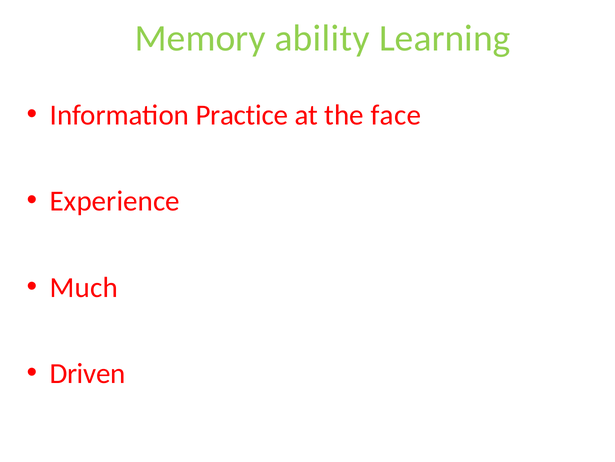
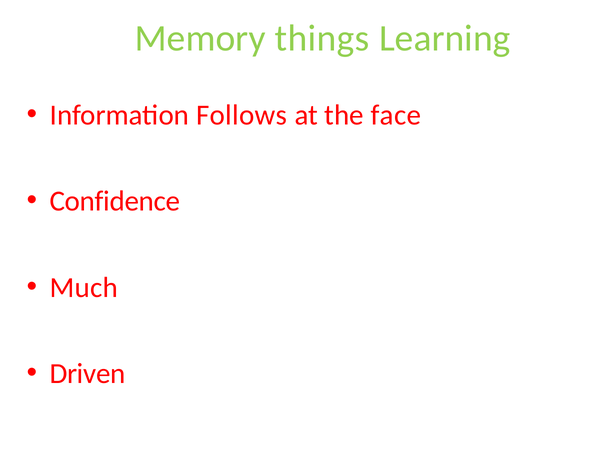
ability: ability -> things (322, 38)
Practice: Practice -> Follows (242, 115)
Experience: Experience -> Confidence (115, 201)
